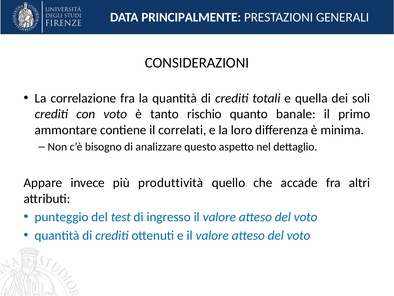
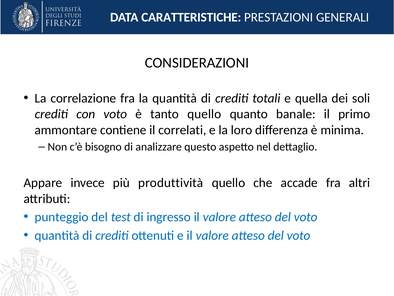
PRINCIPALMENTE: PRINCIPALMENTE -> CARATTERISTICHE (191, 17)
tanto rischio: rischio -> quello (204, 114)
